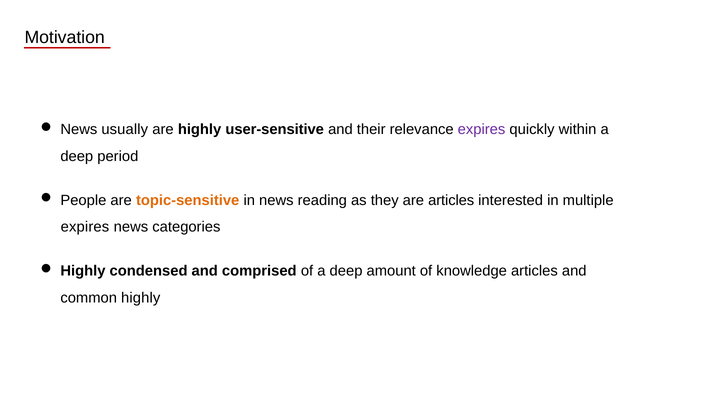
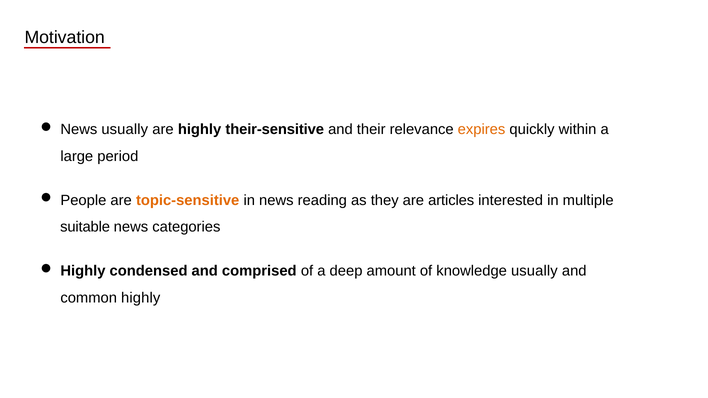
user-sensitive: user-sensitive -> their-sensitive (275, 130)
expires colour: purple -> orange (482, 130)
deep: deep -> large (77, 156)
expires: expires -> suitable (85, 227)
knowledge articles: articles -> usually (534, 271)
